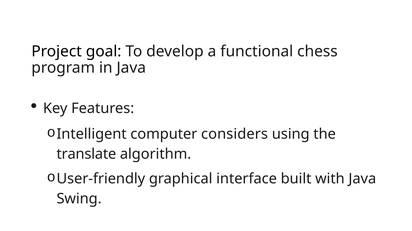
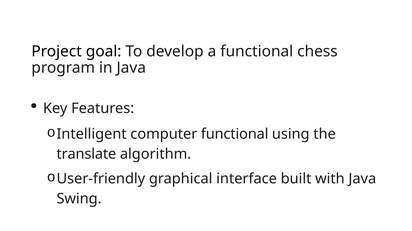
computer considers: considers -> functional (235, 134)
